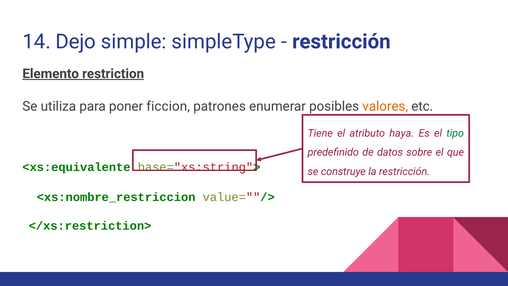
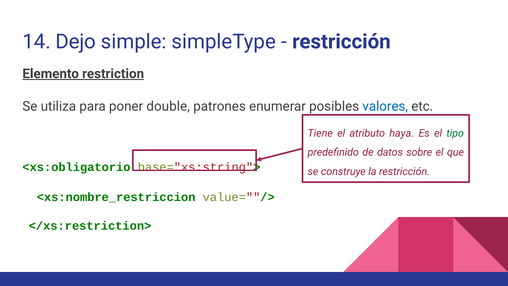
ficcion: ficcion -> double (168, 106)
valores colour: orange -> blue (385, 106)
<xs:equivalente: <xs:equivalente -> <xs:obligatorio (76, 167)
